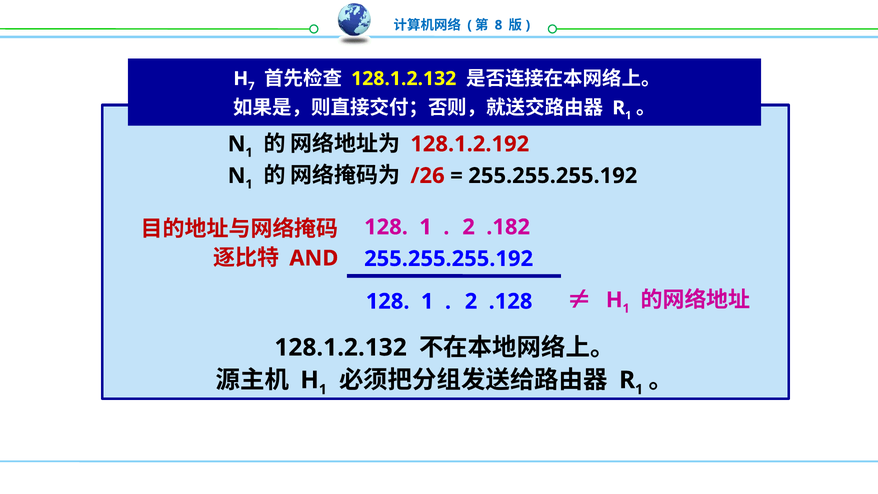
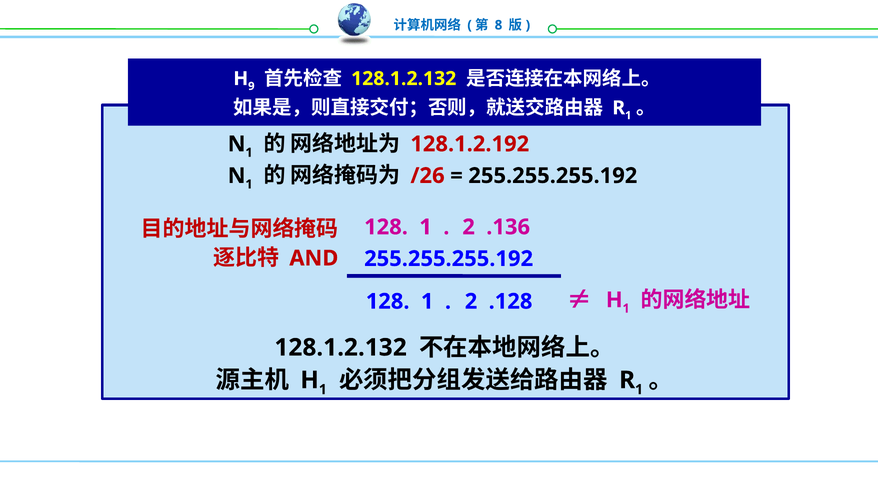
7: 7 -> 9 (251, 86)
.182: .182 -> .136 (508, 227)
